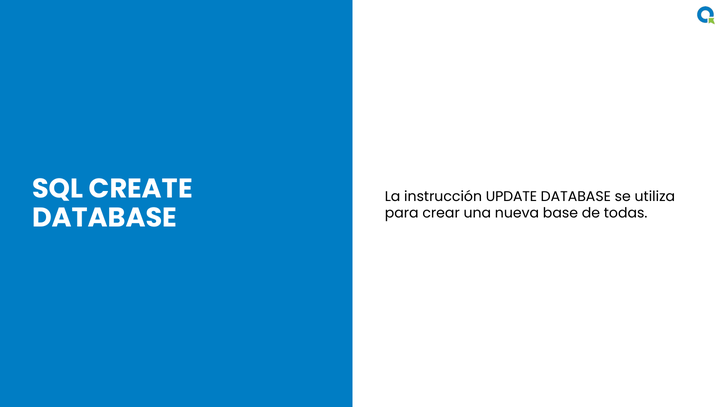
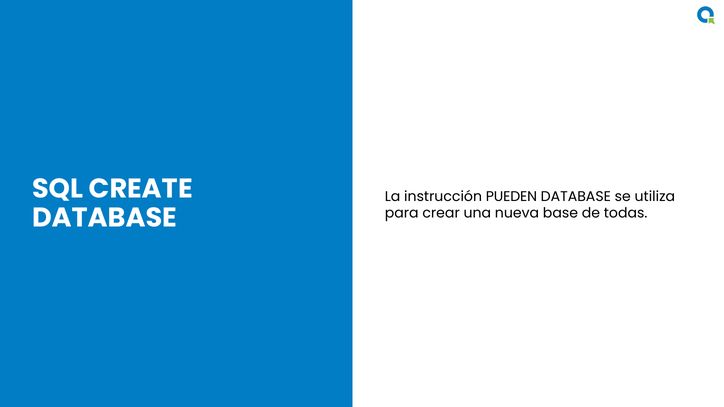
UPDATE: UPDATE -> PUEDEN (511, 197)
